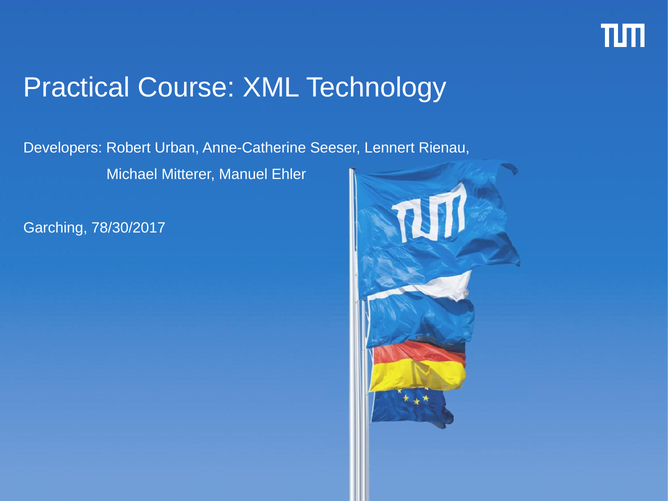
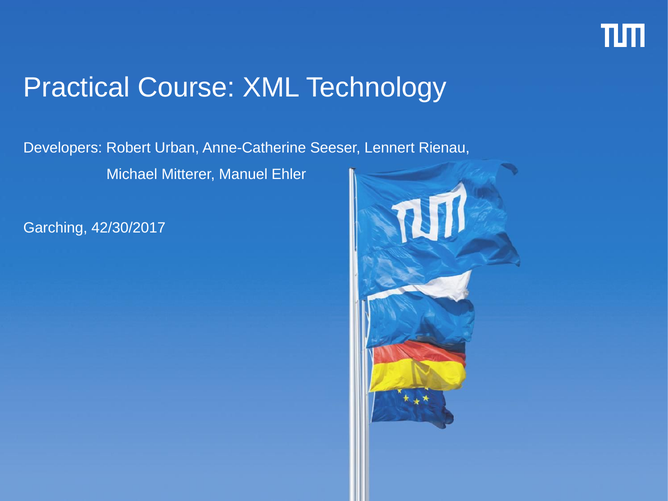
78/30/2017: 78/30/2017 -> 42/30/2017 (129, 228)
